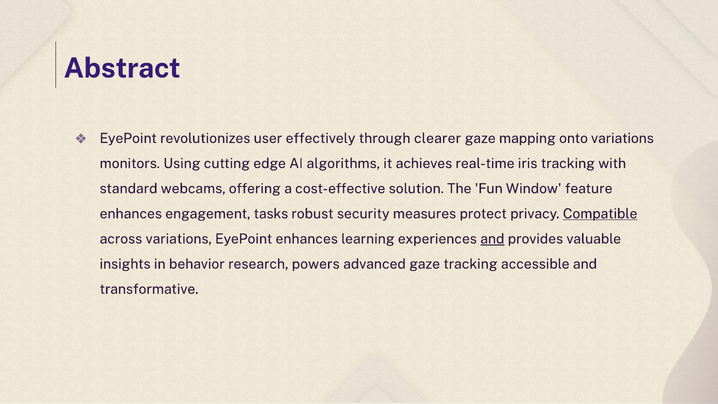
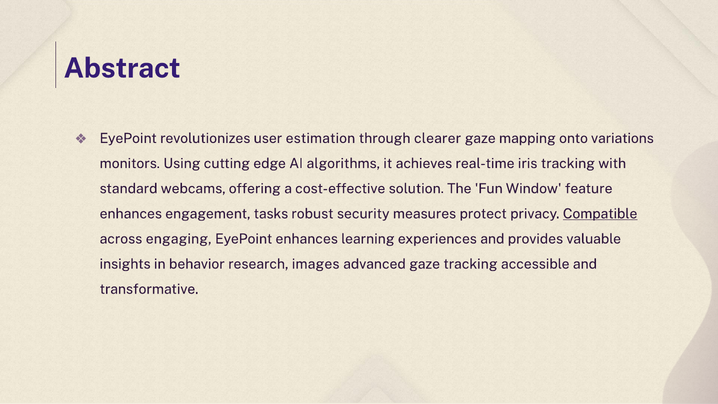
effectively: effectively -> estimation (320, 138)
across variations: variations -> engaging (179, 239)
and underline: present -> none (492, 239)
powers: powers -> images (316, 264)
